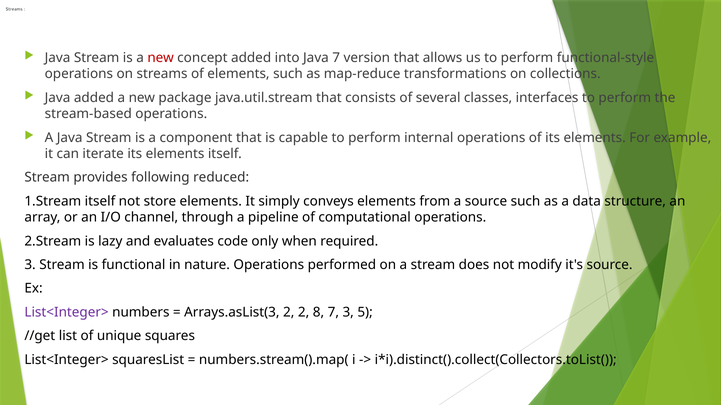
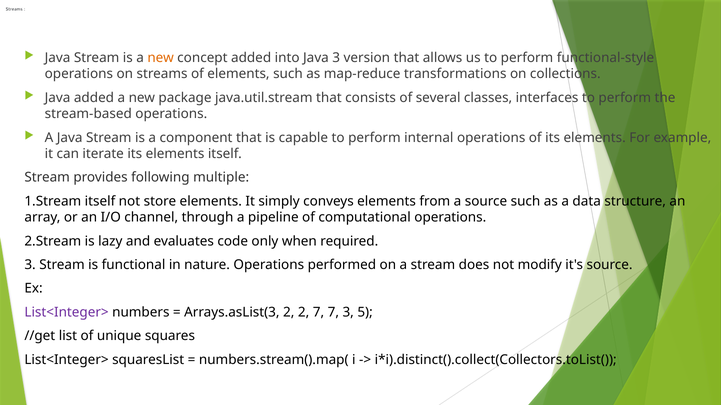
new colour: red -> orange (161, 58)
Java 7: 7 -> 3 (336, 58)
reduced: reduced -> multiple (221, 178)
2 8: 8 -> 7 (318, 313)
